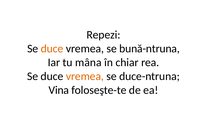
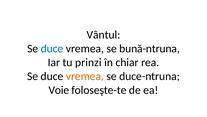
Repezi: Repezi -> Vântul (103, 35)
duce colour: orange -> blue (52, 48)
mâna: mâna -> prinzi (88, 62)
Vina: Vina -> Voie (59, 90)
